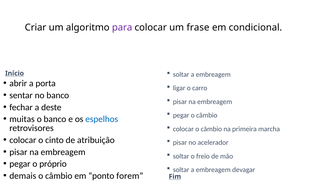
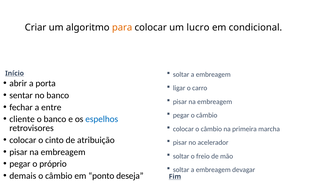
para colour: purple -> orange (122, 27)
frase: frase -> lucro (198, 27)
deste: deste -> entre (51, 107)
muitas: muitas -> cliente (22, 119)
forem: forem -> deseja (130, 176)
